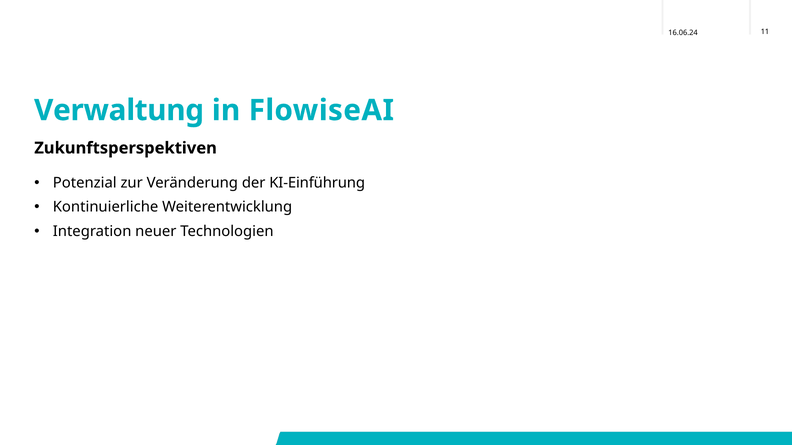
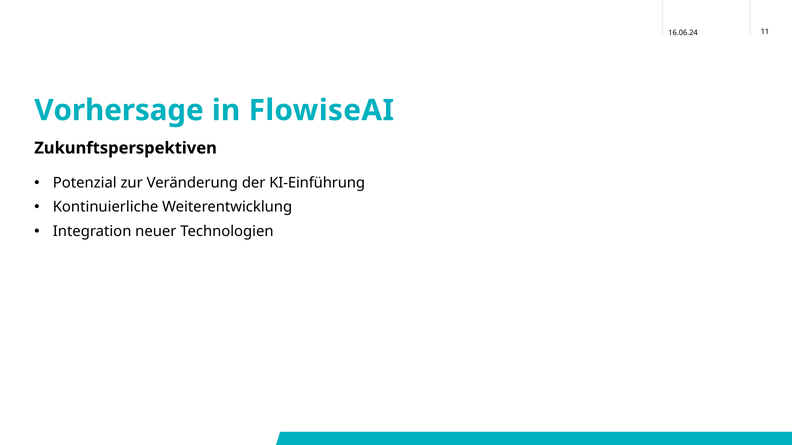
Verwaltung: Verwaltung -> Vorhersage (119, 110)
